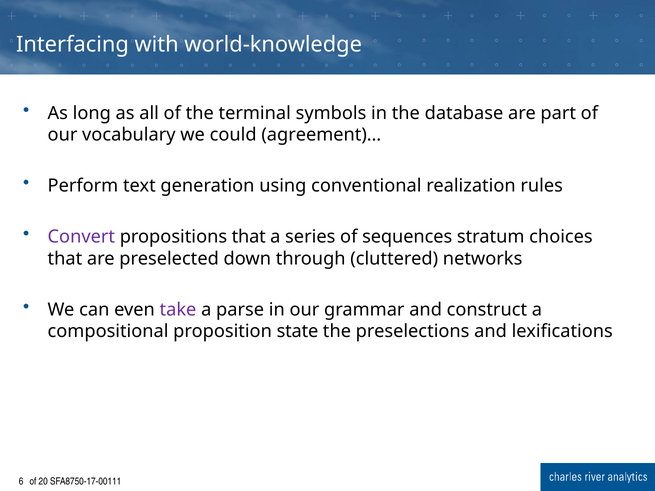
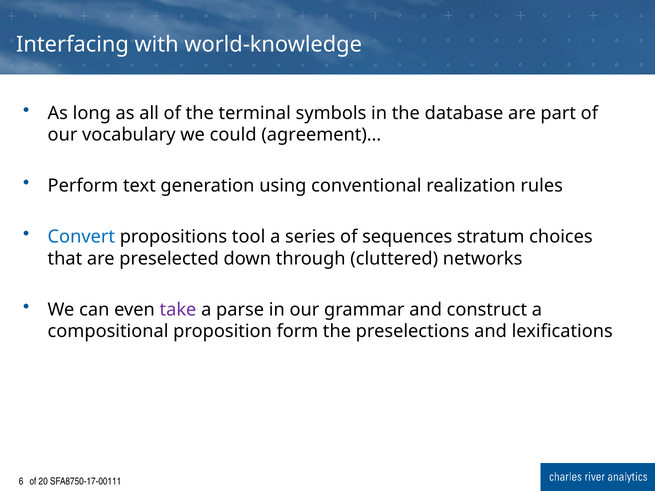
Convert colour: purple -> blue (81, 237)
propositions that: that -> tool (249, 237)
state: state -> form (297, 332)
